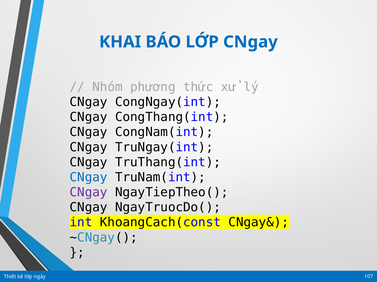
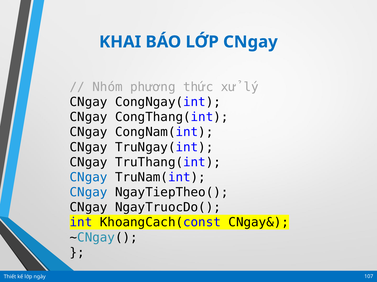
CNgay colour: purple -> blue (89, 193)
